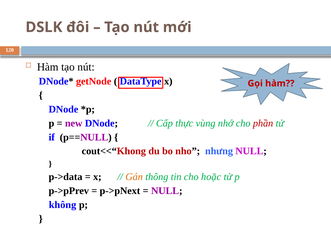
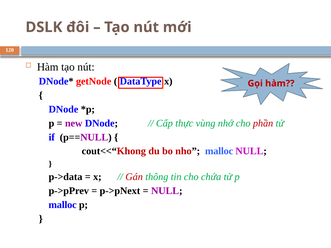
nho nhưng: nhưng -> malloc (219, 151)
Gán colour: orange -> red (134, 177)
hoặc: hoặc -> chứa (211, 177)
không: không -> malloc (63, 205)
